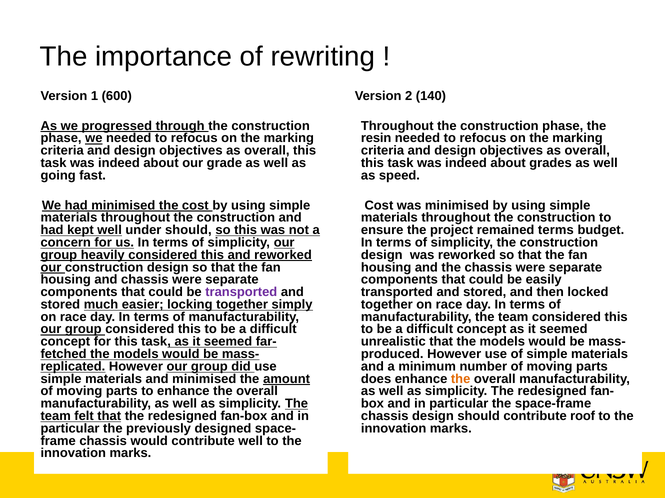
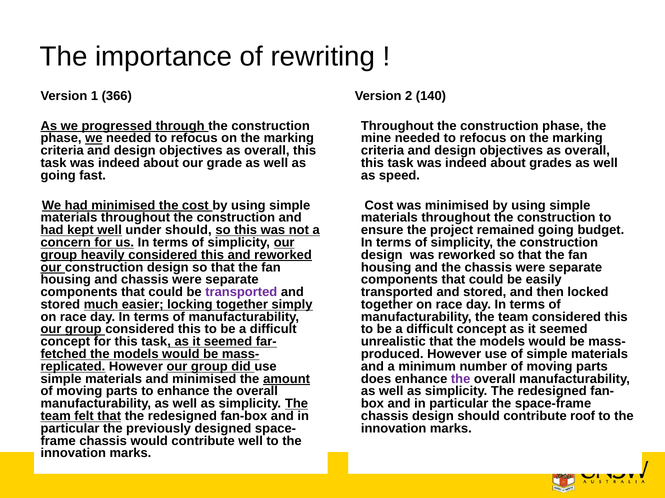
600: 600 -> 366 (117, 96)
resin: resin -> mine (376, 138)
remained terms: terms -> going (556, 230)
the colour: orange -> purple (461, 379)
